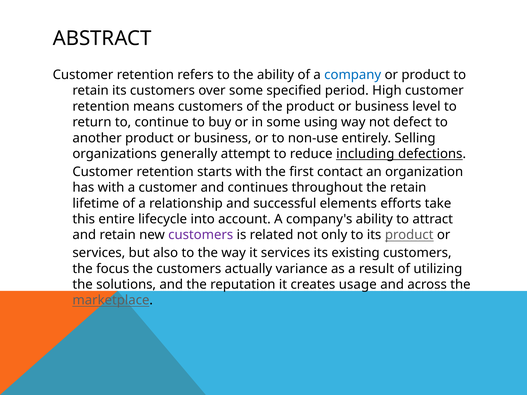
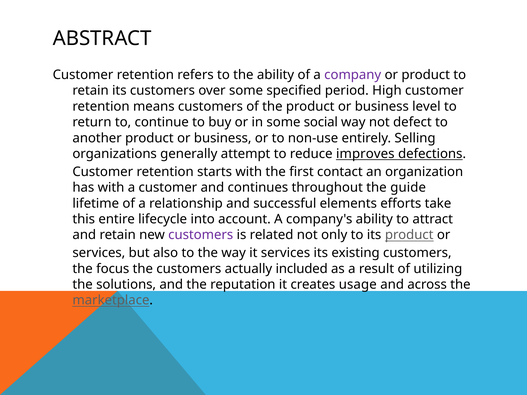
company colour: blue -> purple (353, 75)
using: using -> social (321, 122)
including: including -> improves (365, 154)
the retain: retain -> guide (408, 188)
variance: variance -> included (302, 269)
